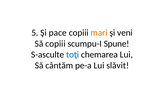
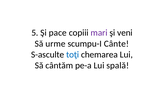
mari colour: orange -> purple (99, 33)
Să copiii: copiii -> urme (55, 44)
Spune: Spune -> Cânte (116, 44)
slăvit: slăvit -> spală (118, 66)
